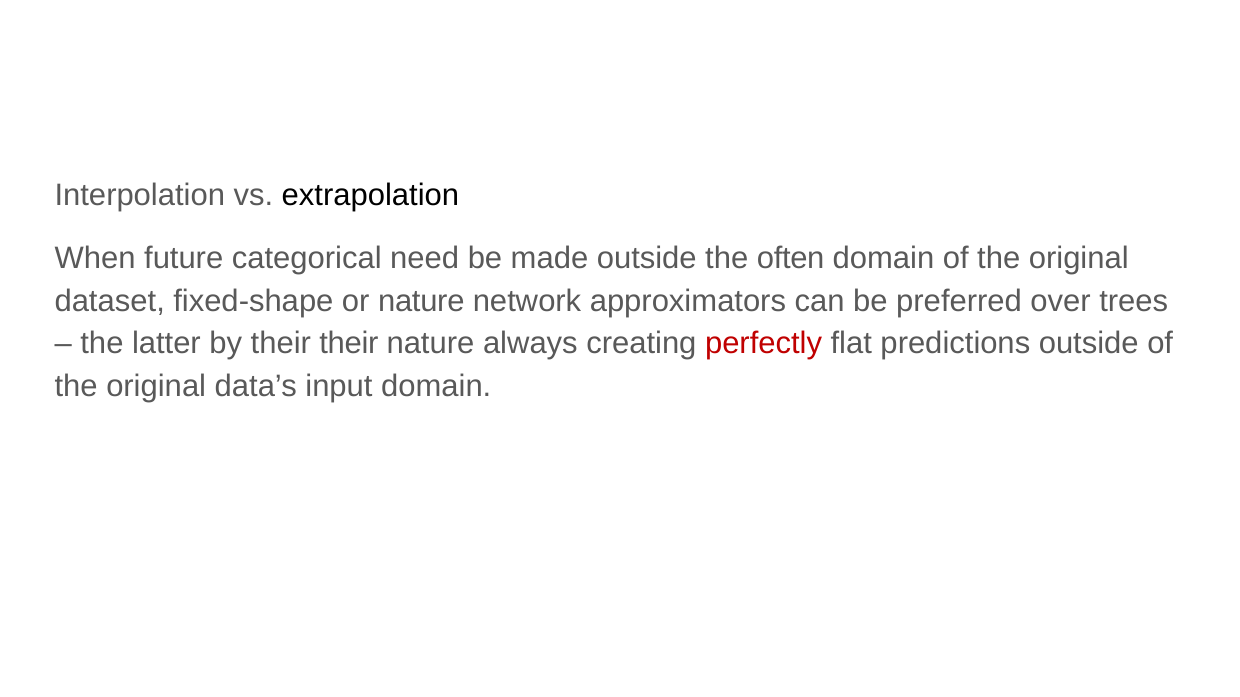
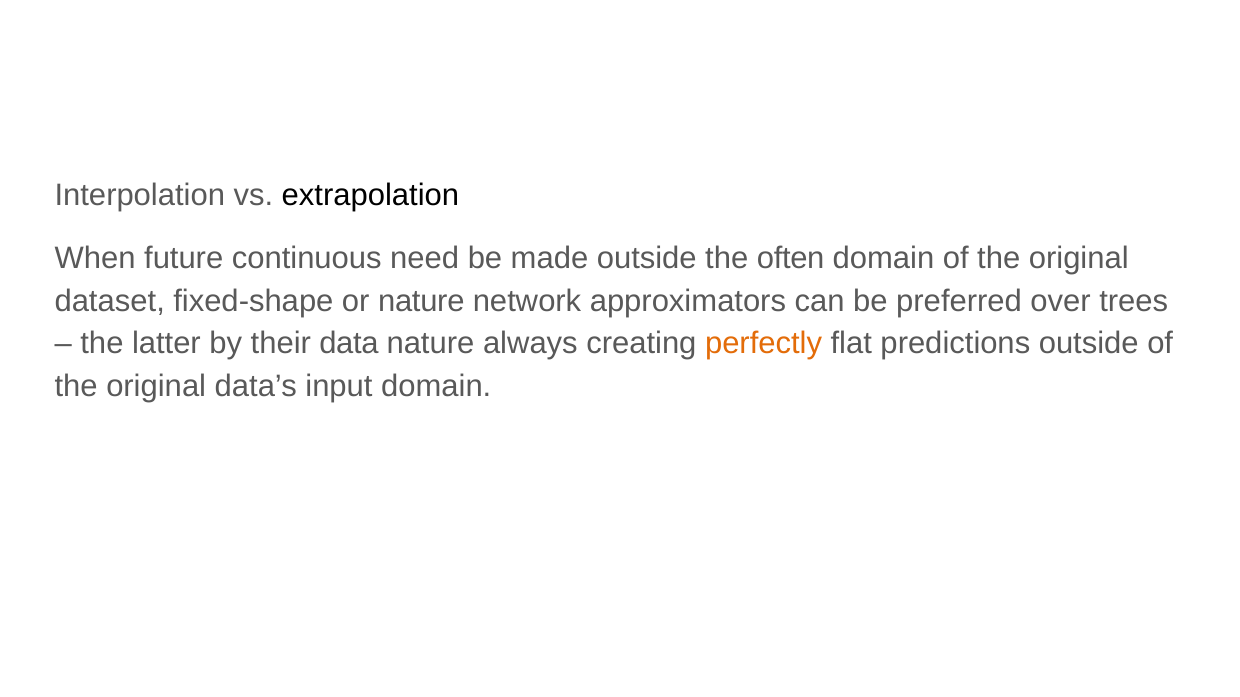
categorical: categorical -> continuous (307, 258)
their their: their -> data (349, 344)
perfectly colour: red -> orange (764, 344)
